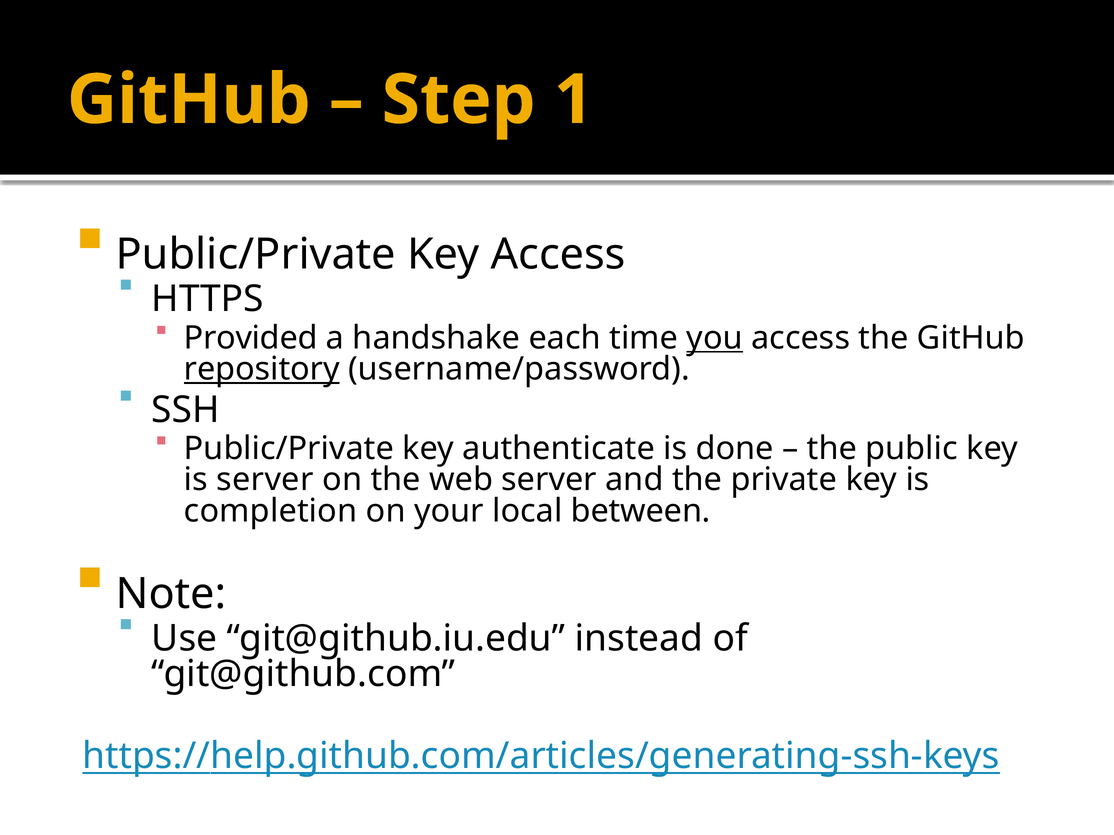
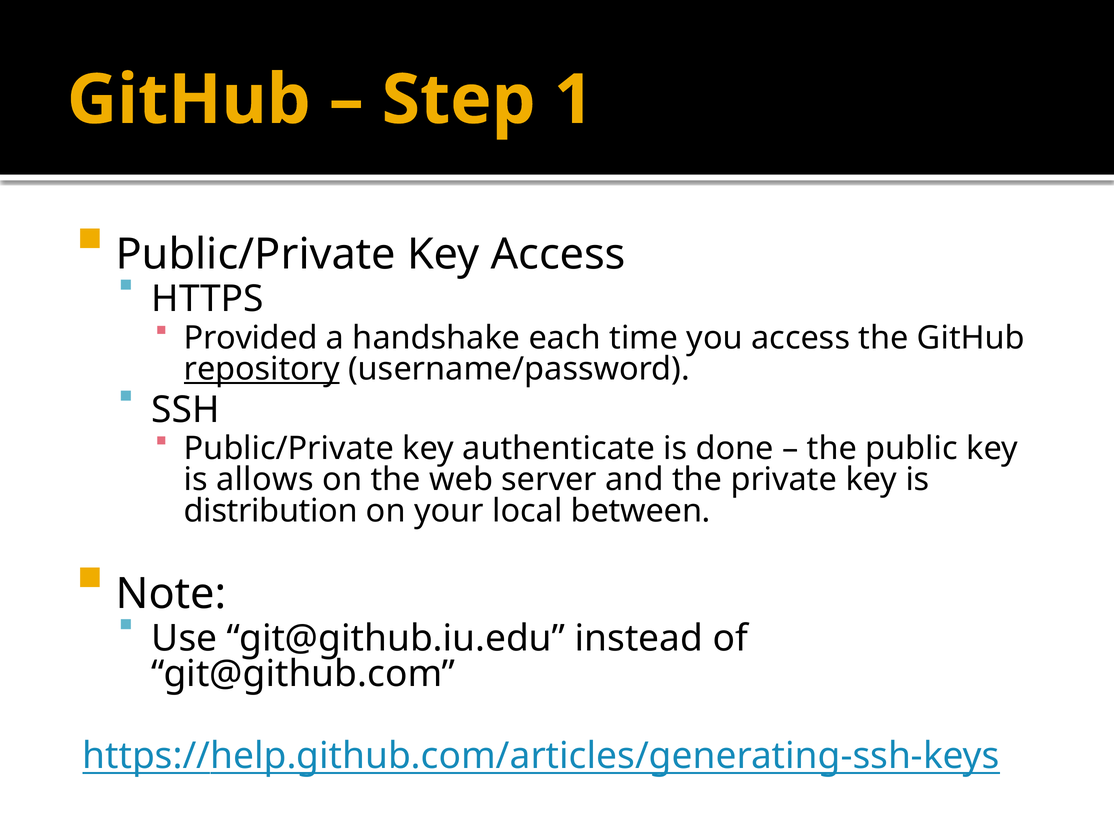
you underline: present -> none (715, 338)
is server: server -> allows (265, 480)
completion: completion -> distribution (271, 511)
